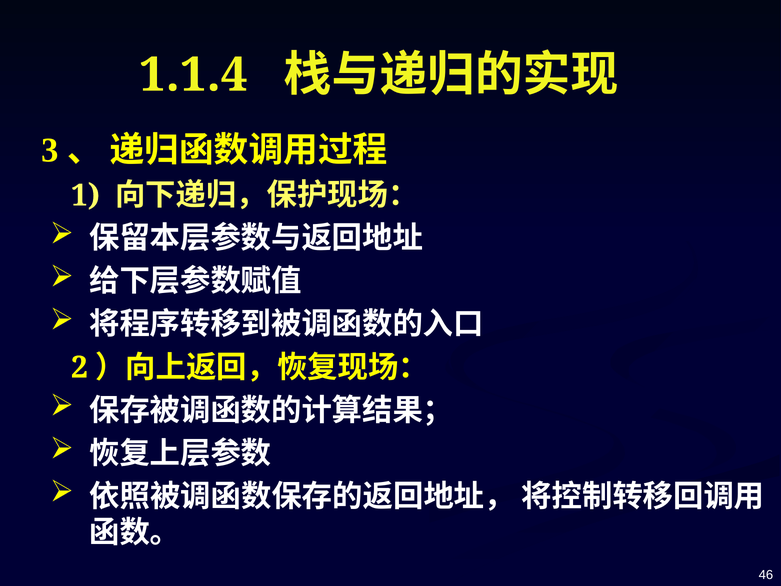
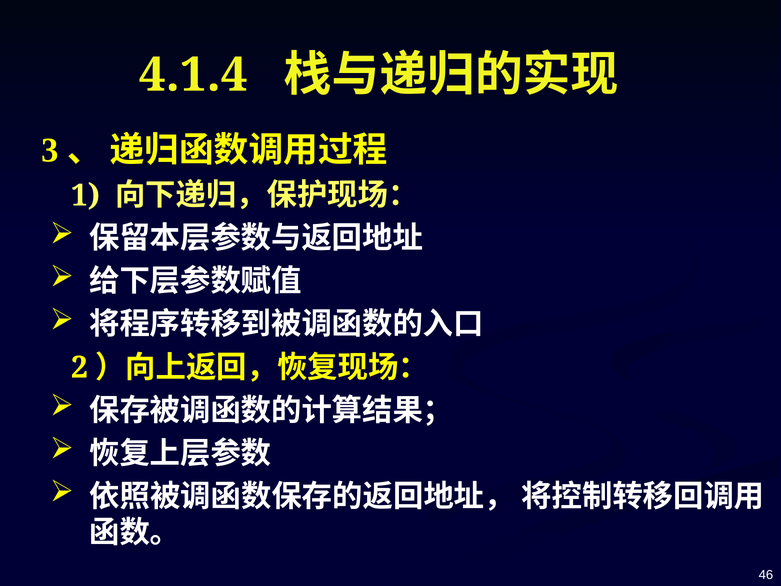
1.1.4: 1.1.4 -> 4.1.4 (193, 75)
